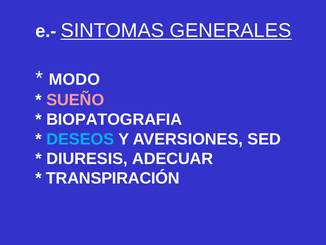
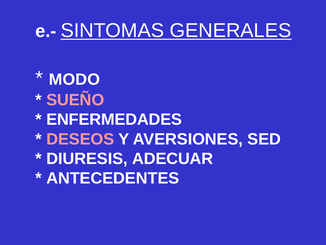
BIOPATOGRAFIA: BIOPATOGRAFIA -> ENFERMEDADES (114, 119)
DESEOS colour: light blue -> pink (80, 139)
TRANSPIRACIÓN: TRANSPIRACIÓN -> ANTECEDENTES (113, 178)
